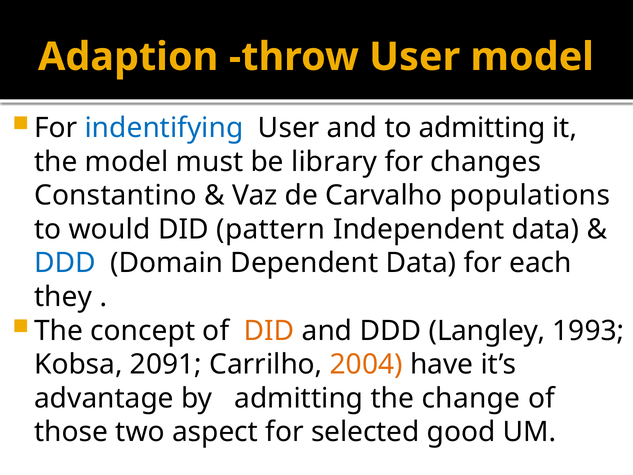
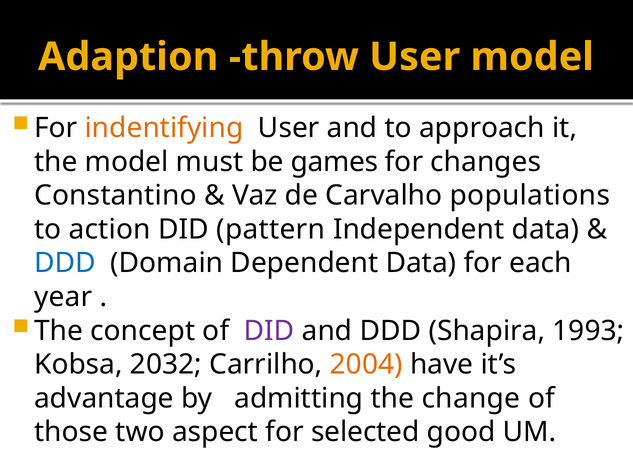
indentifying colour: blue -> orange (164, 128)
to admitting: admitting -> approach (482, 128)
library: library -> games (334, 162)
would: would -> action (110, 229)
they: they -> year (63, 297)
DID colour: orange -> purple (269, 331)
Langley: Langley -> Shapira (487, 331)
2091: 2091 -> 2032 (166, 364)
